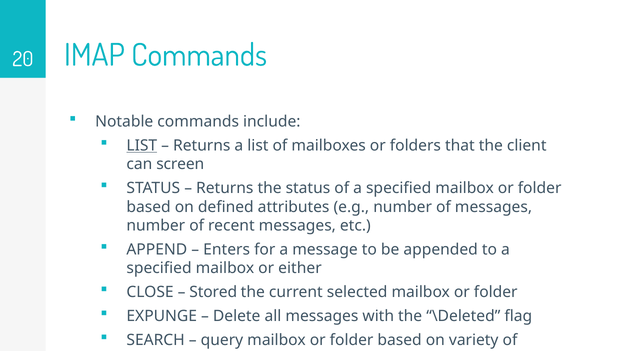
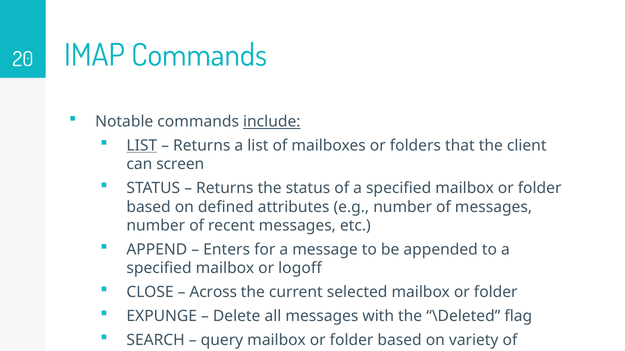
include underline: none -> present (272, 122)
either: either -> logoff (300, 269)
Stored: Stored -> Across (213, 293)
